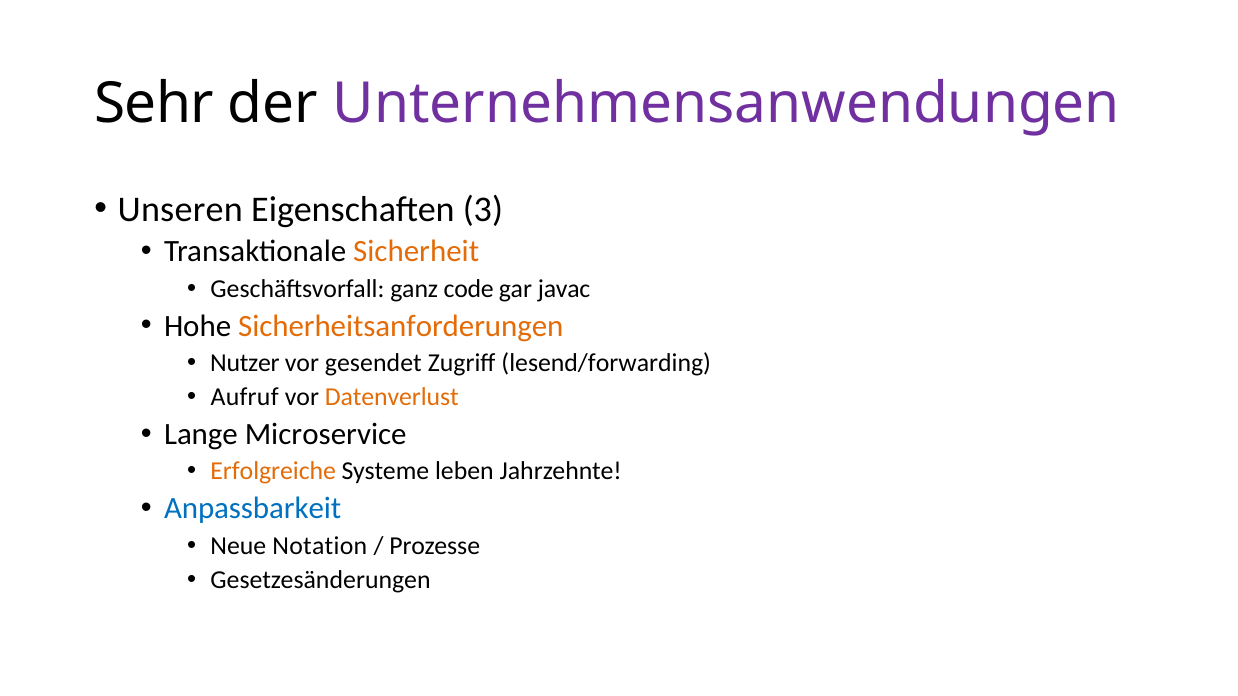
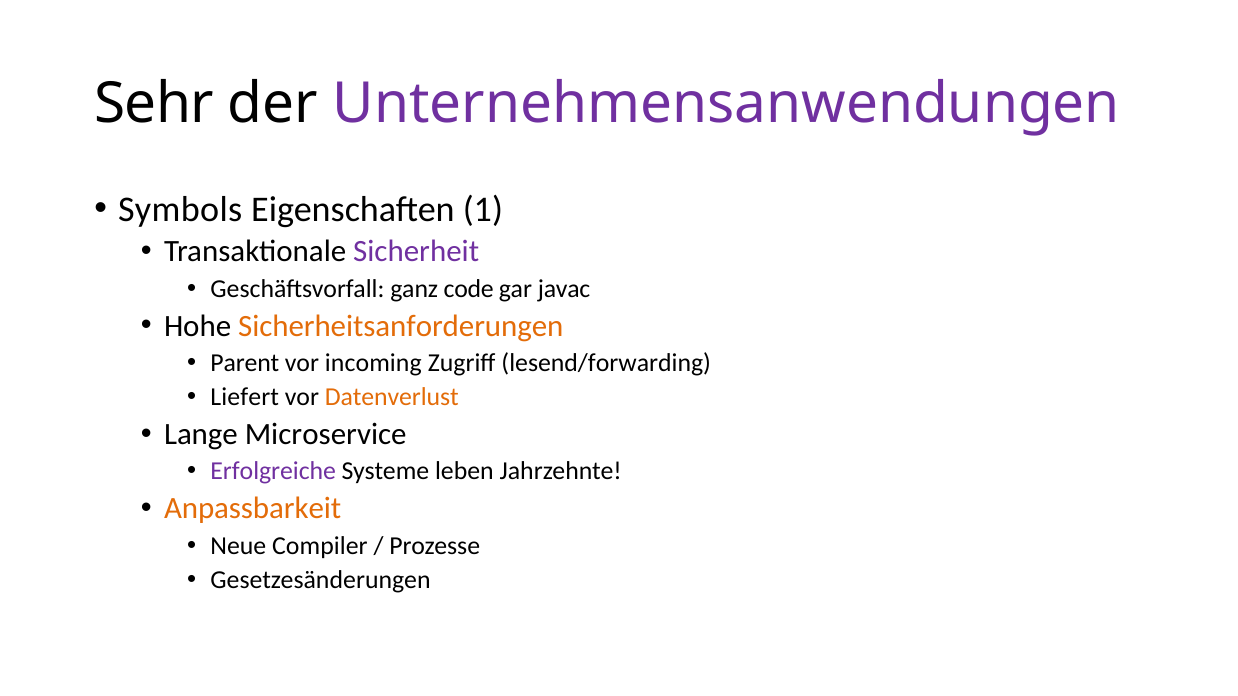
Unseren: Unseren -> Symbols (180, 209)
3: 3 -> 1 (483, 209)
Sicherheit colour: orange -> purple (416, 252)
Nutzer: Nutzer -> Parent (245, 363)
gesendet: gesendet -> incoming (373, 363)
Aufruf: Aufruf -> Liefert (245, 398)
Erfolgreiche colour: orange -> purple (273, 472)
Anpassbarkeit colour: blue -> orange (253, 509)
Notation: Notation -> Compiler (320, 546)
